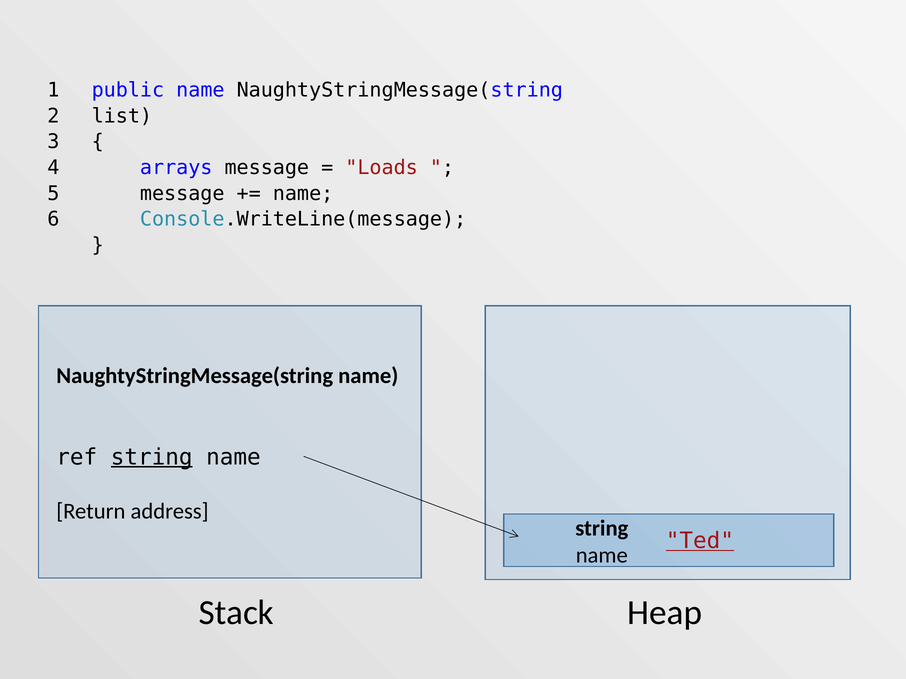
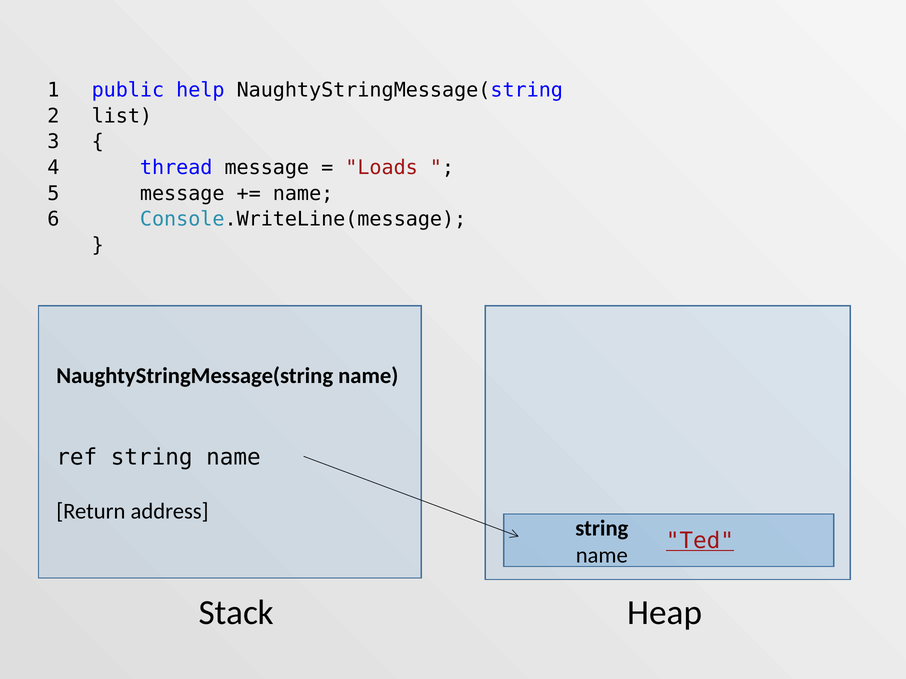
public name: name -> help (200, 90)
arrays: arrays -> thread (176, 168)
string underline: present -> none (152, 457)
